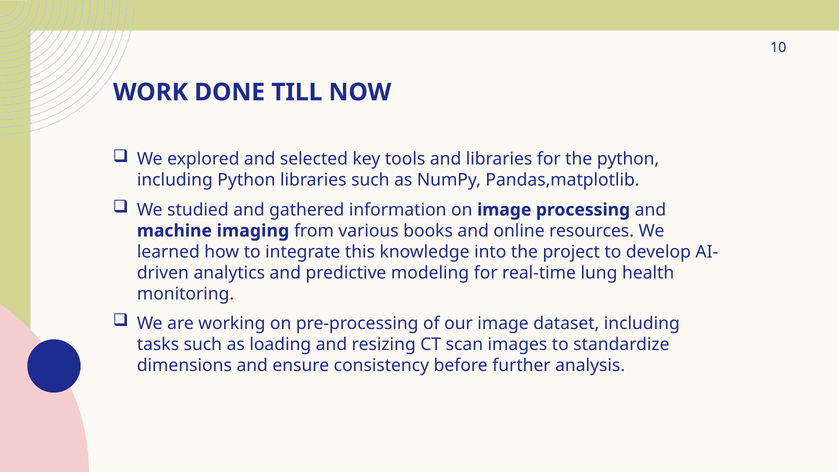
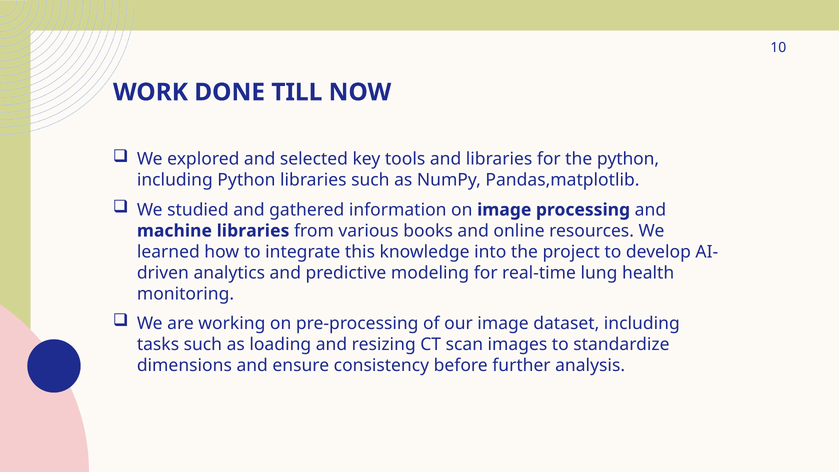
machine imaging: imaging -> libraries (253, 231)
